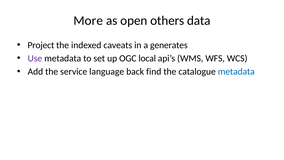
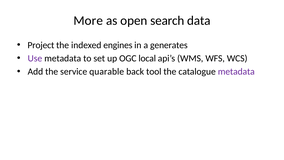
others: others -> search (167, 21)
caveats: caveats -> engines (118, 45)
language: language -> quarable (107, 72)
find: find -> tool (154, 72)
metadata colour: blue -> purple (236, 72)
